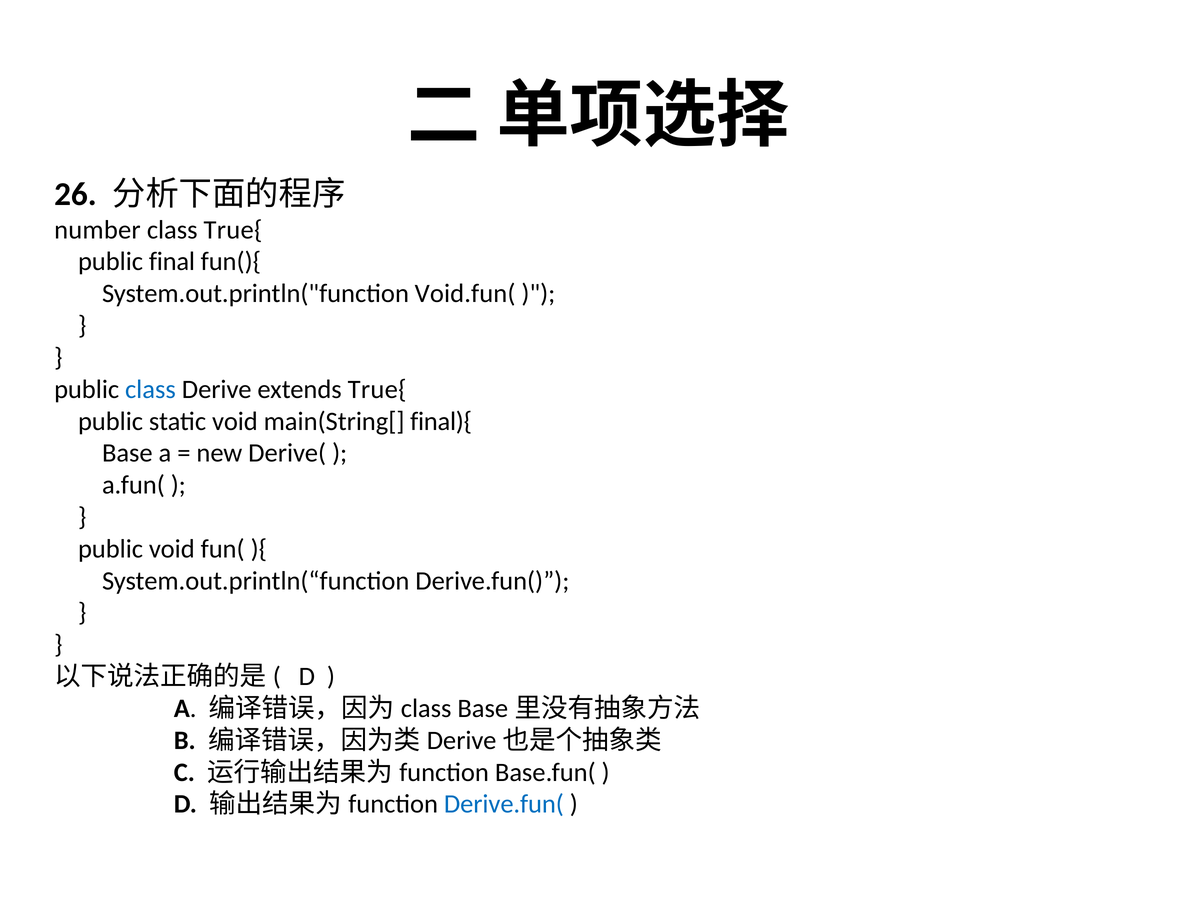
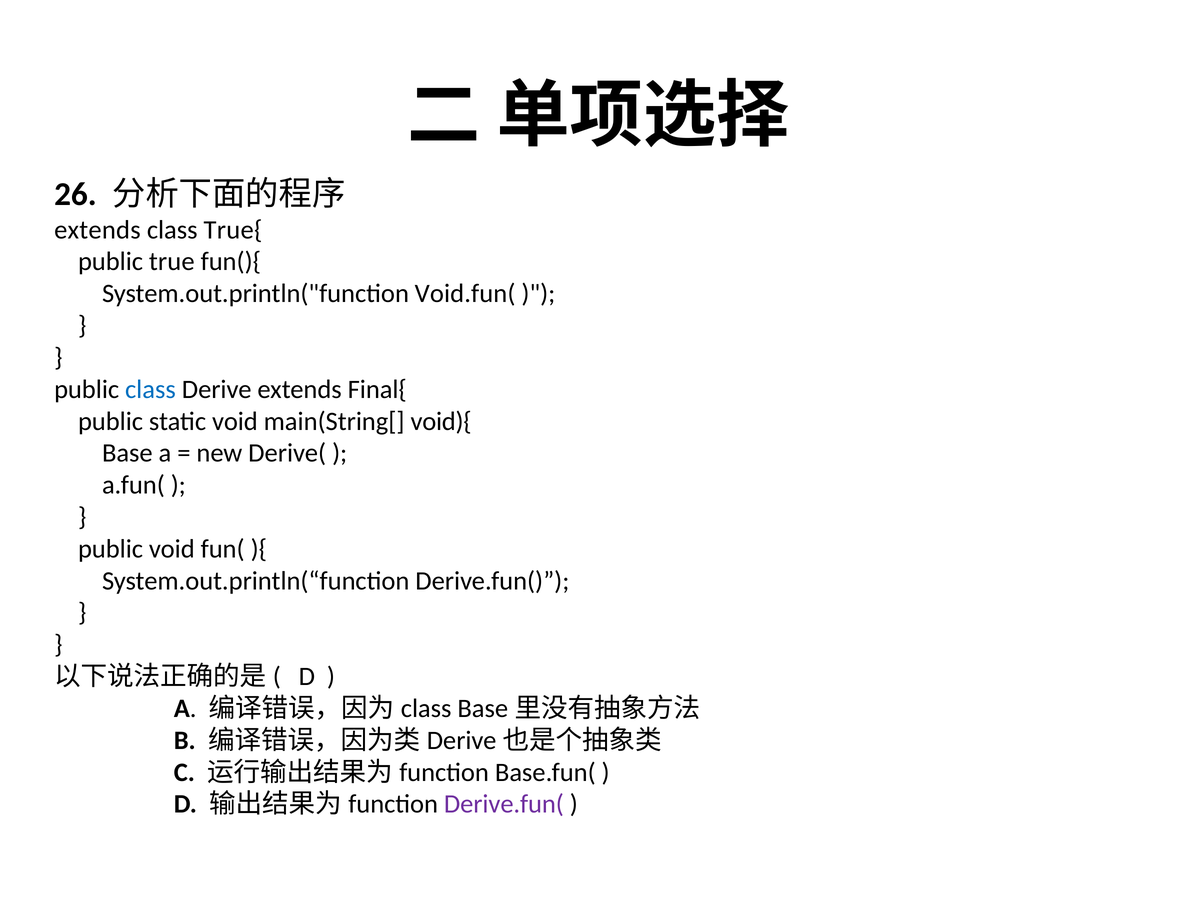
number: number -> extends (97, 230)
final: final -> true (172, 262)
extends True{: True{ -> Final{ (377, 389)
final){: final){ -> void){ (441, 421)
Derive.fun( colour: blue -> purple (504, 804)
